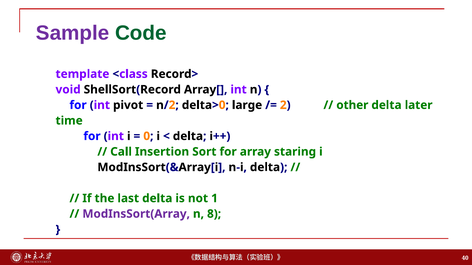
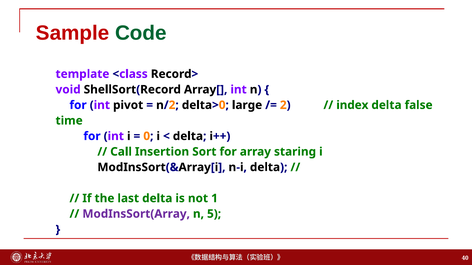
Sample colour: purple -> red (73, 33)
other: other -> index (352, 105)
later: later -> false (419, 105)
8: 8 -> 5 (214, 214)
